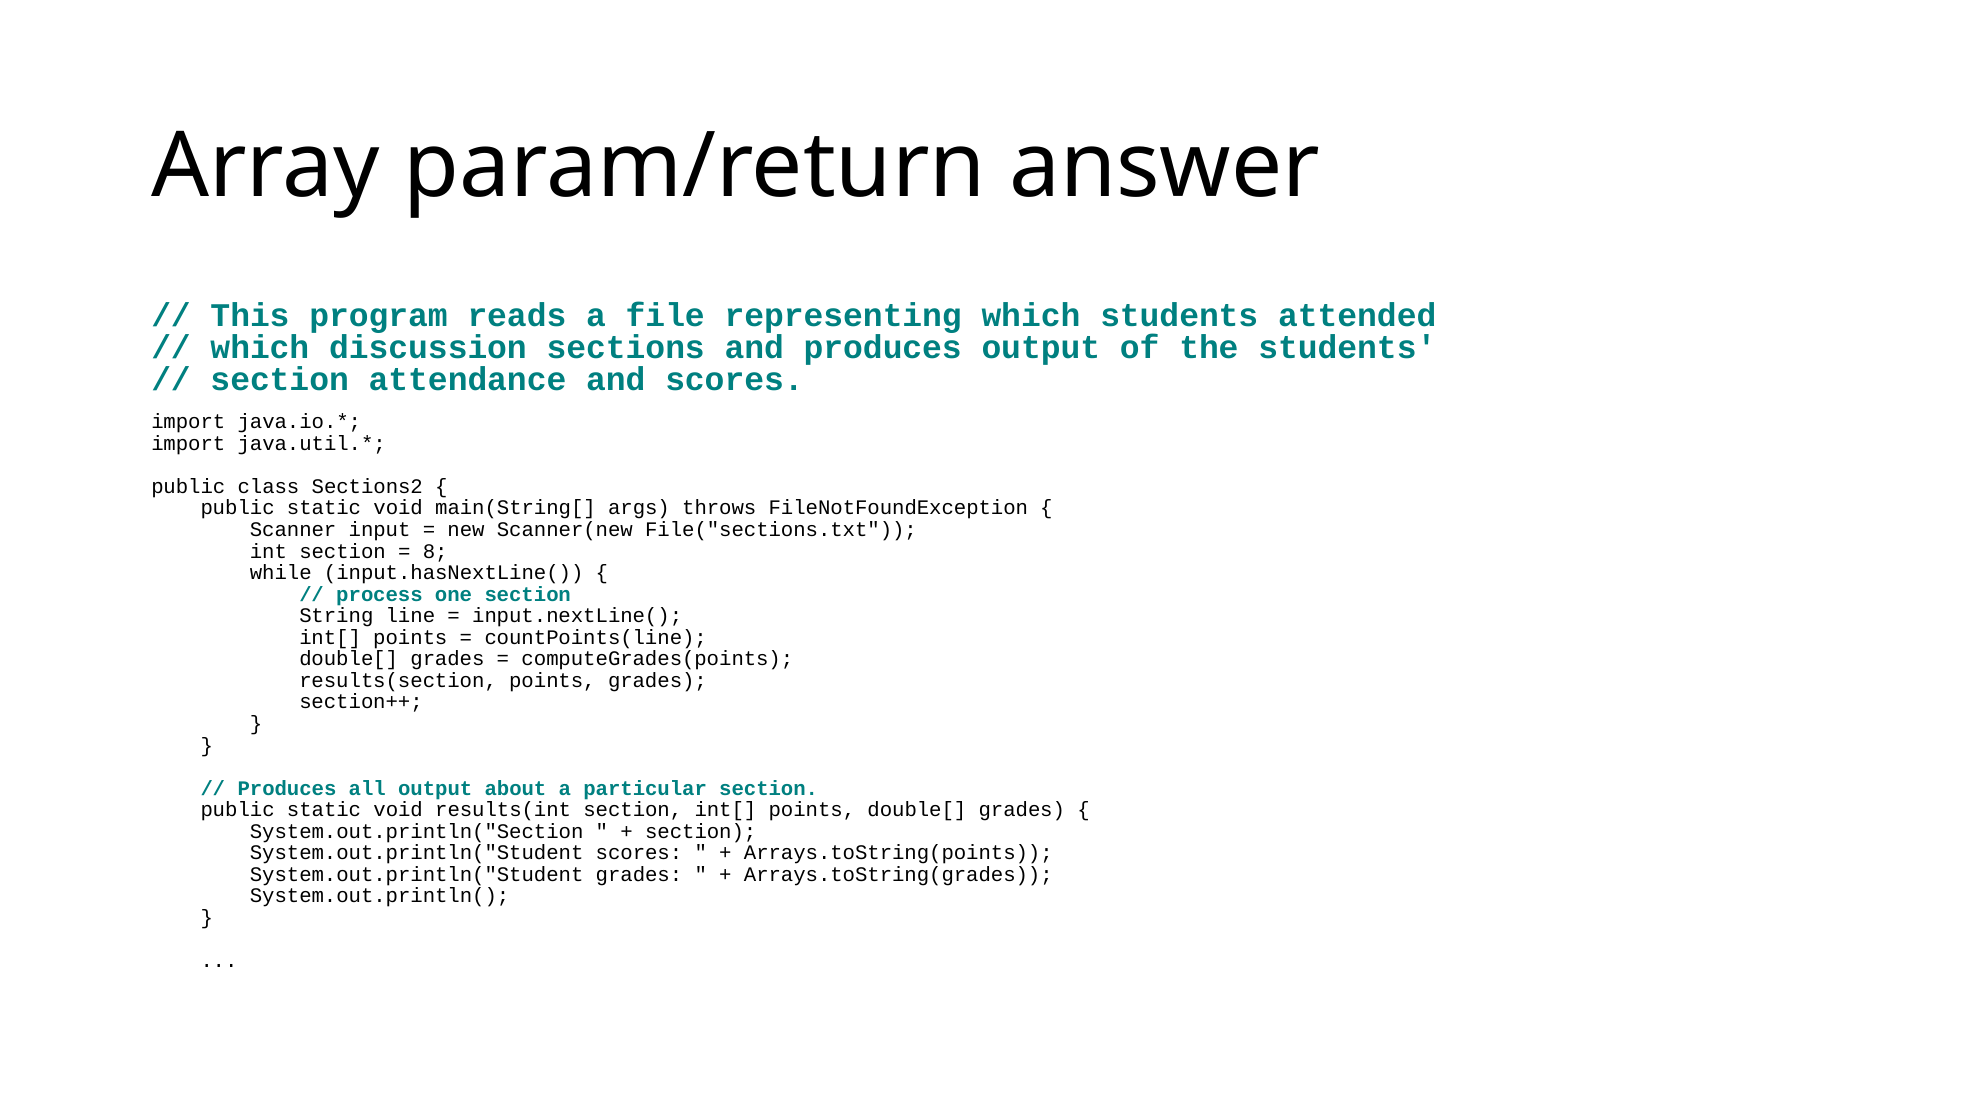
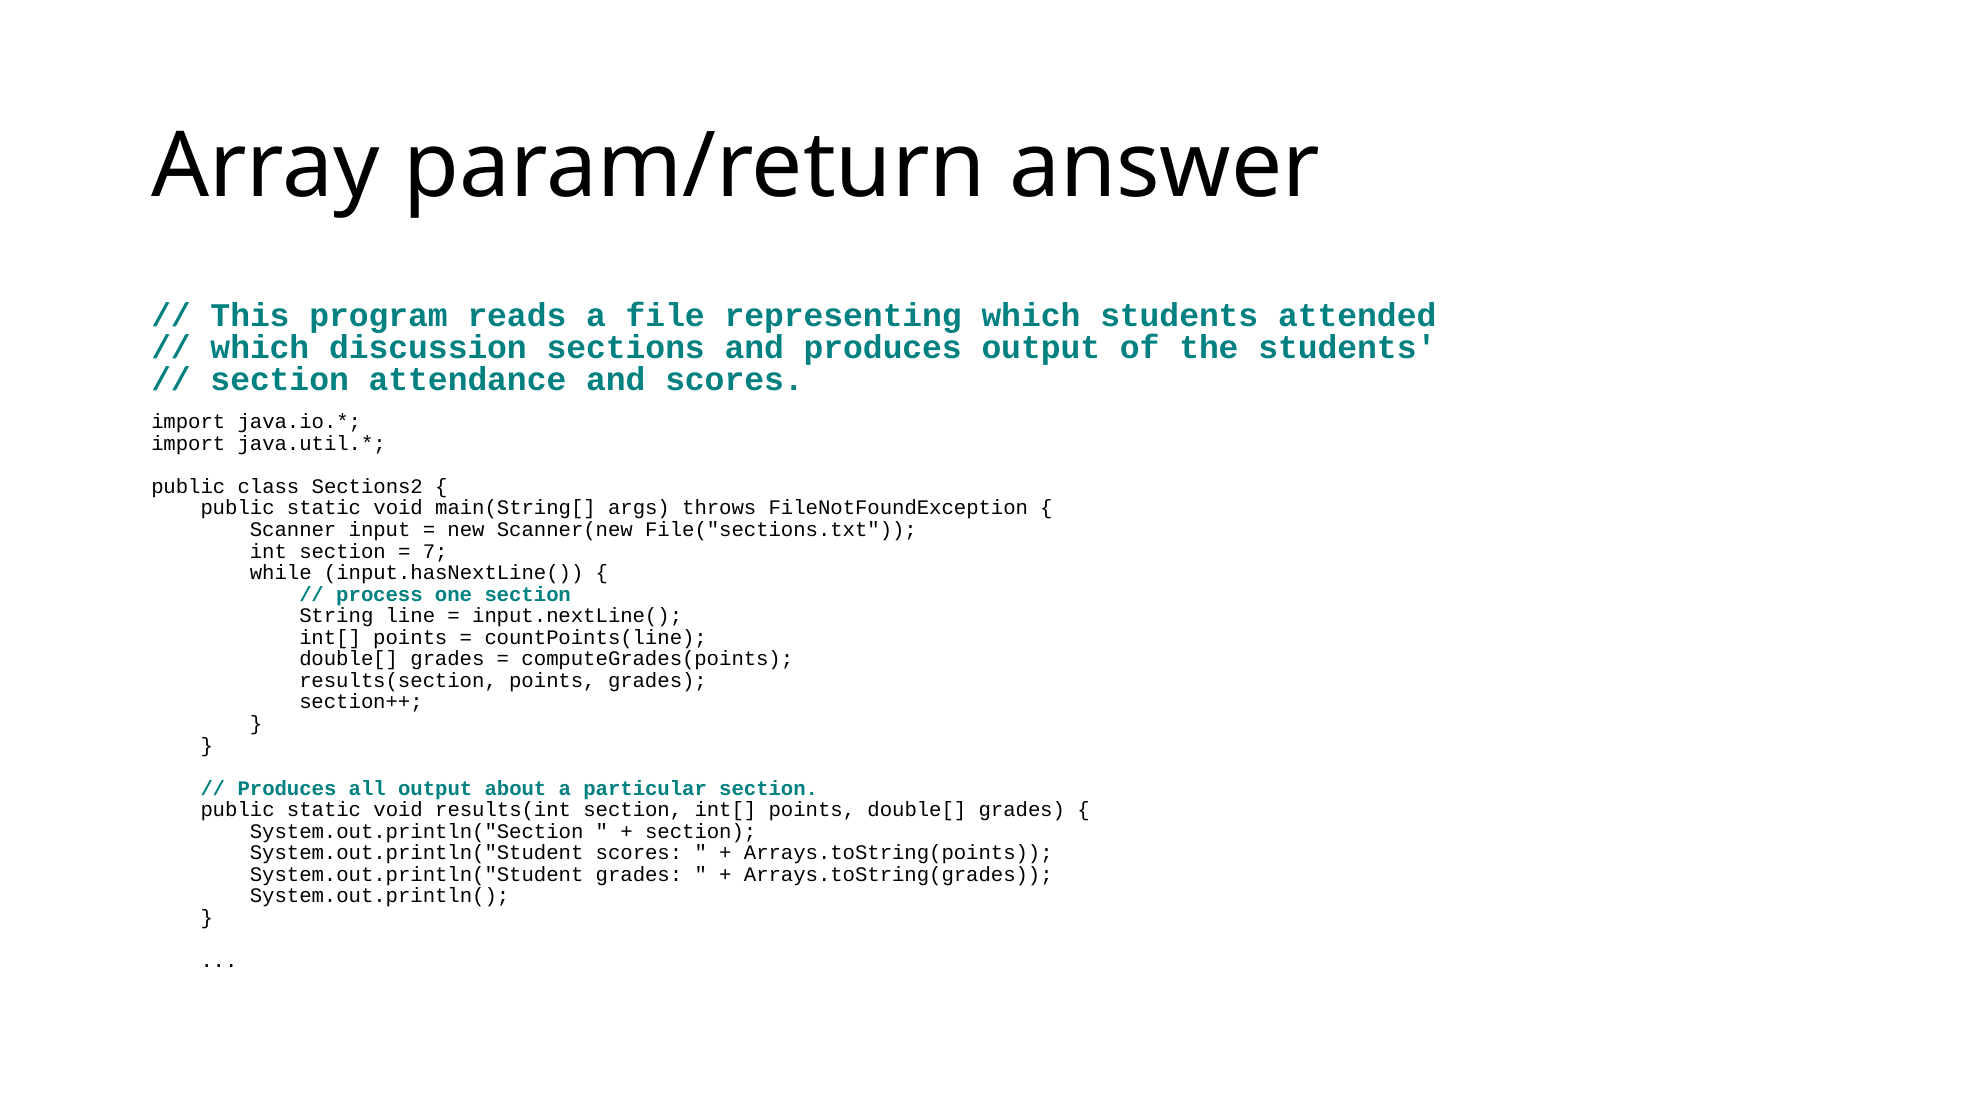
8: 8 -> 7 (435, 551)
